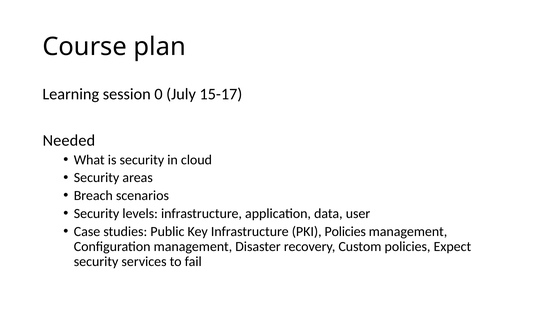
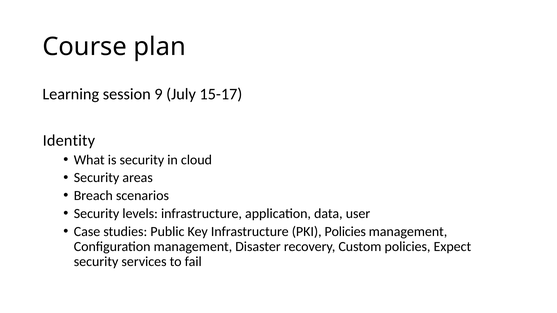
0: 0 -> 9 (158, 94)
Needed: Needed -> Identity (69, 141)
